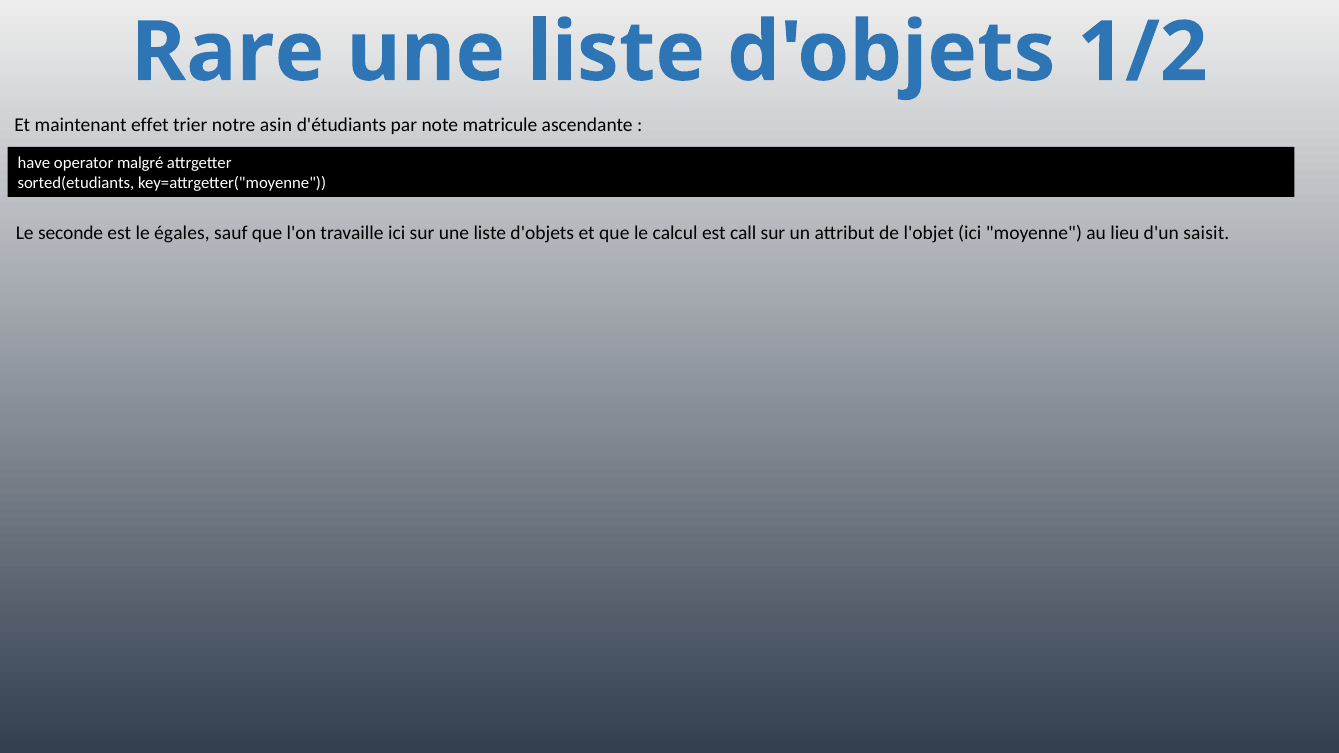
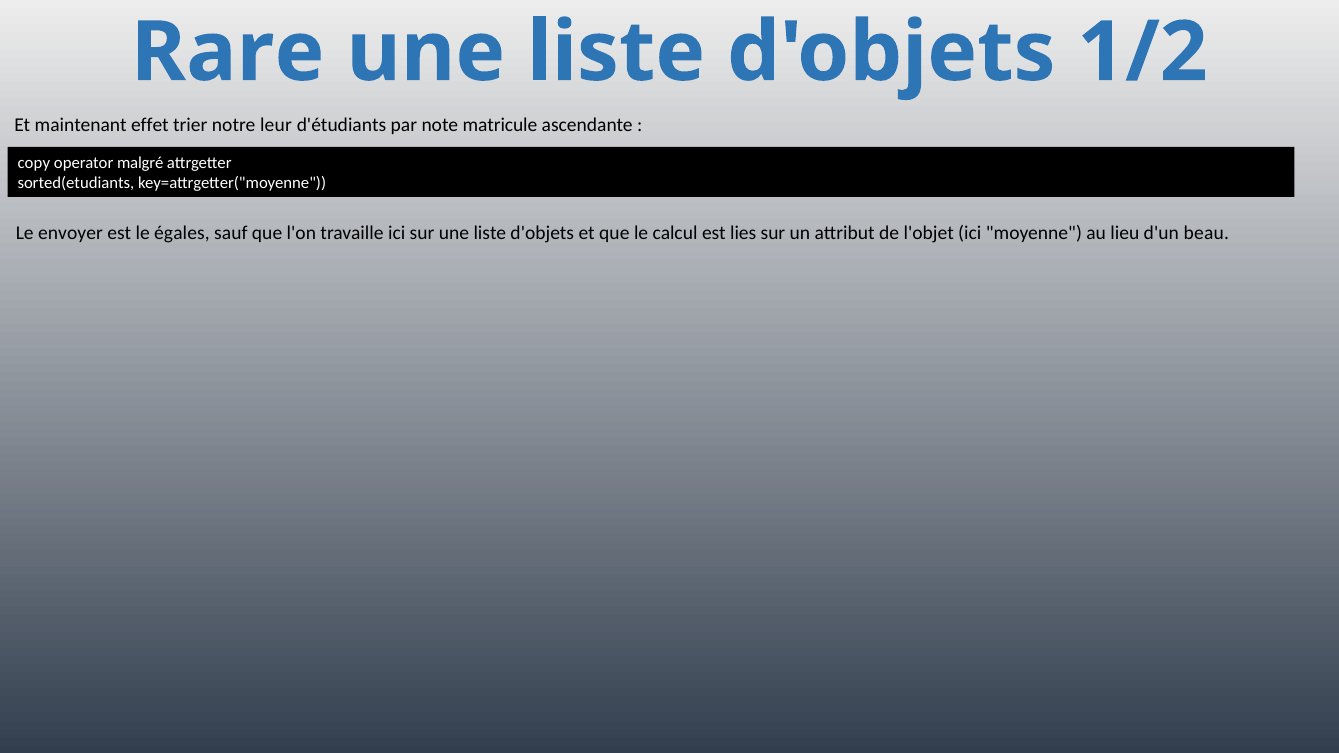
asin: asin -> leur (276, 125)
have: have -> copy (34, 163)
seconde: seconde -> envoyer (70, 233)
call: call -> lies (743, 233)
saisit: saisit -> beau (1206, 233)
